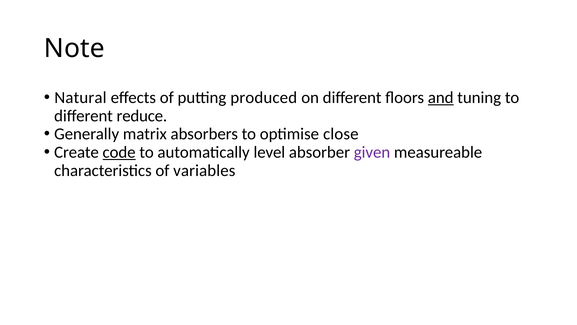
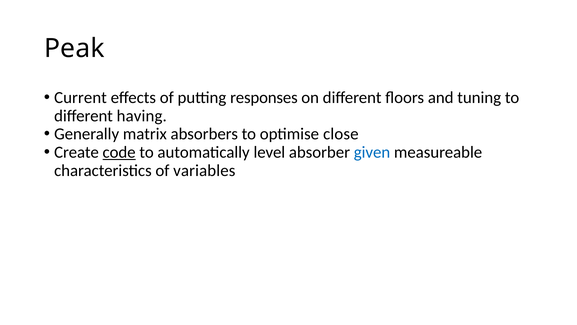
Note: Note -> Peak (74, 48)
Natural: Natural -> Current (80, 98)
produced: produced -> responses (264, 98)
and underline: present -> none (441, 98)
reduce: reduce -> having (142, 116)
given colour: purple -> blue (372, 152)
